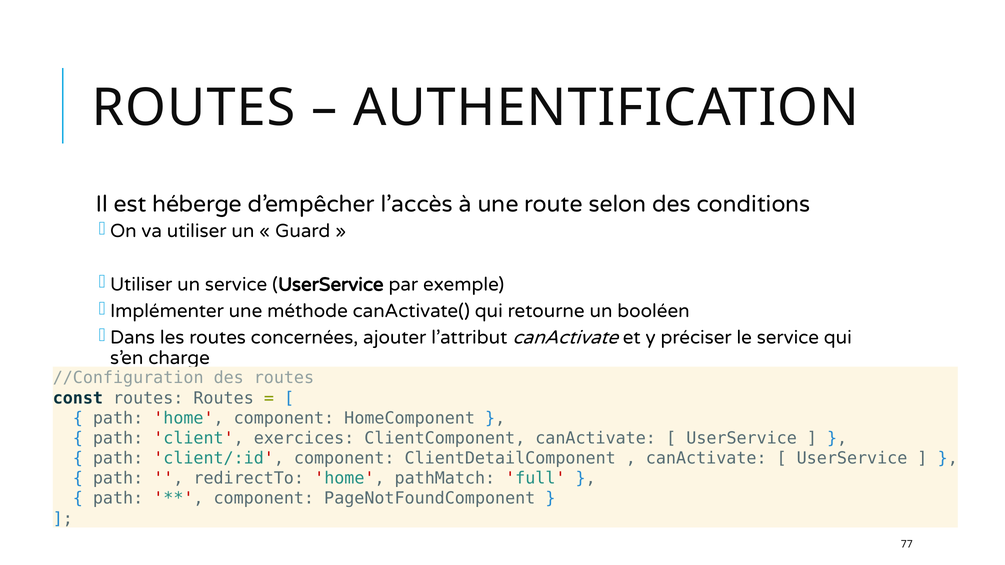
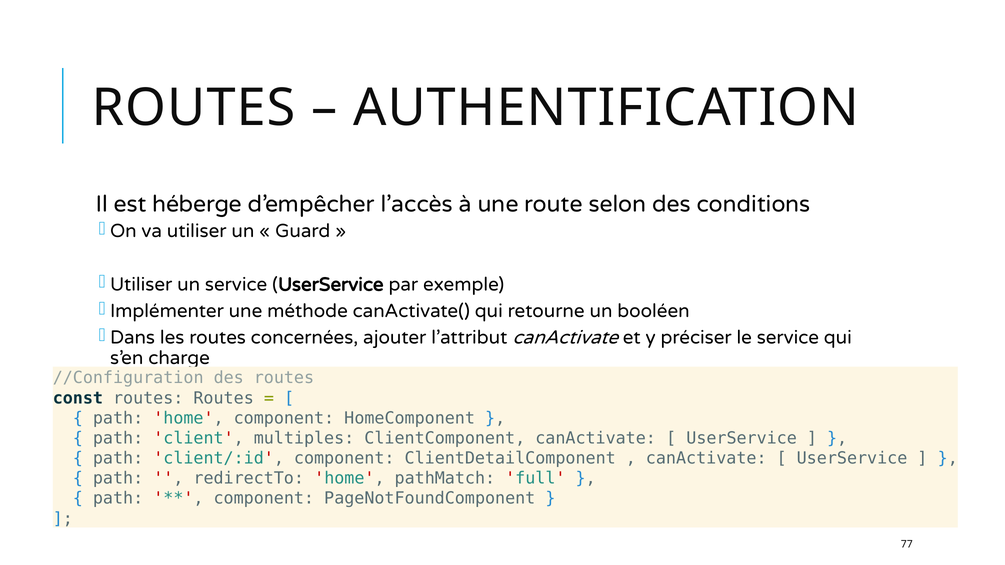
exercices: exercices -> multiples (304, 438)
